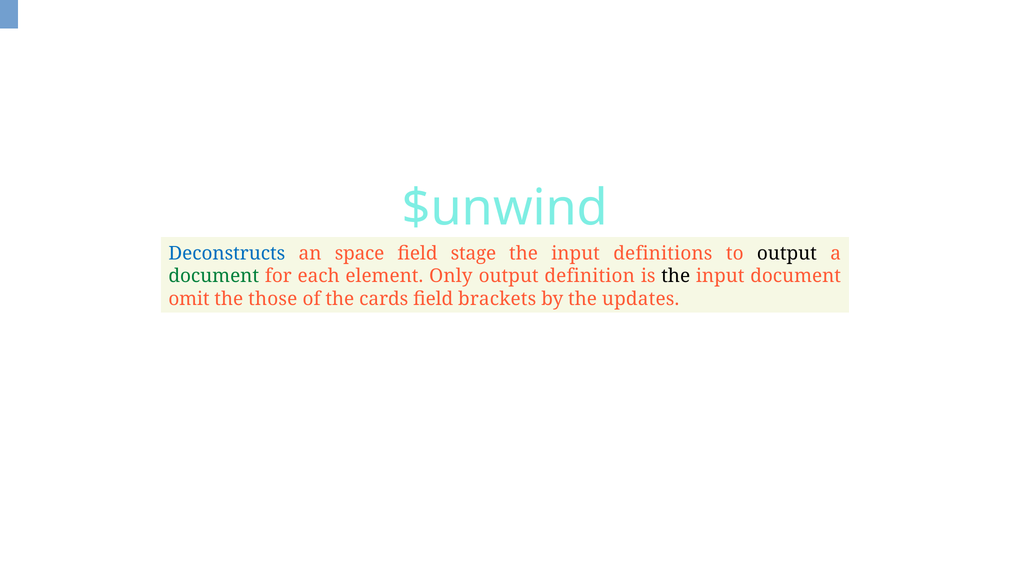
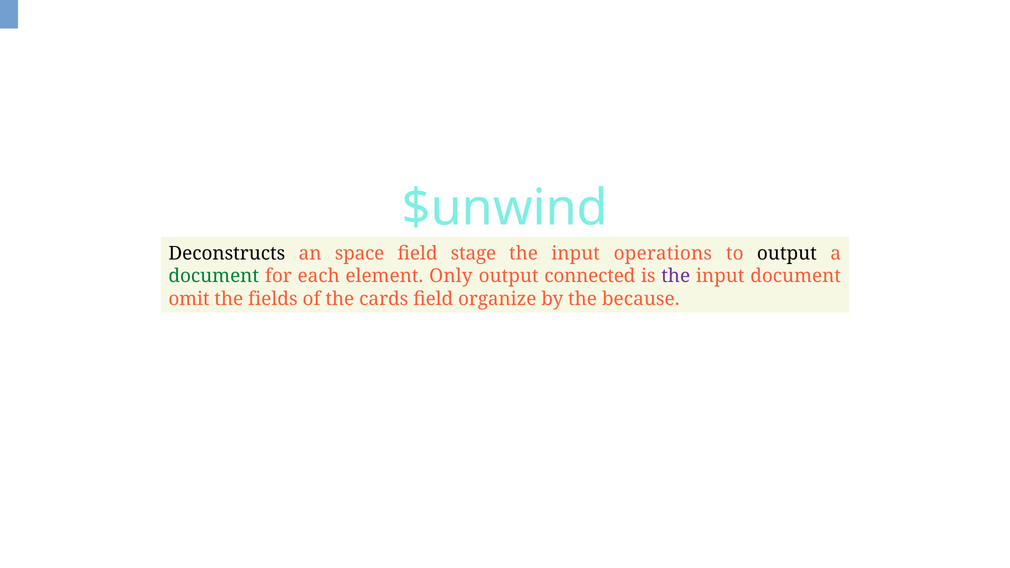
Deconstructs colour: blue -> black (227, 253)
definitions: definitions -> operations (663, 253)
definition: definition -> connected (590, 276)
the colour: black -> purple (676, 276)
those: those -> fields (273, 299)
brackets: brackets -> organize (497, 299)
updates: updates -> because (641, 299)
